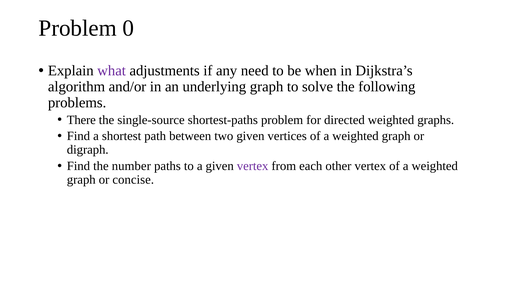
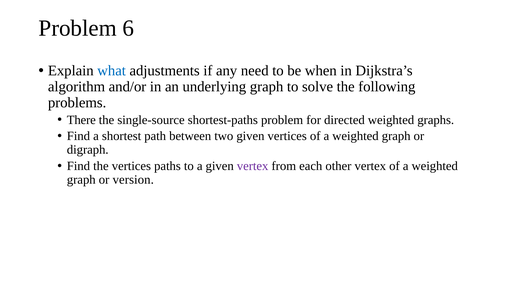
0: 0 -> 6 (128, 28)
what colour: purple -> blue (112, 71)
the number: number -> vertices (131, 166)
concise: concise -> version (133, 180)
